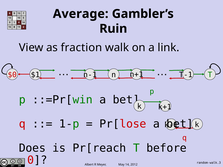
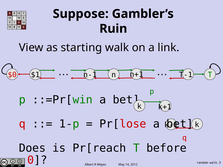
Average: Average -> Suppose (81, 14)
fraction: fraction -> starting (81, 48)
